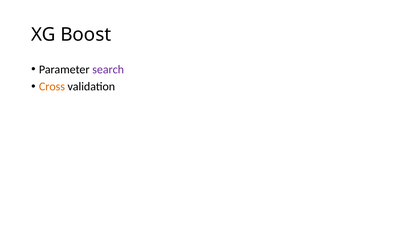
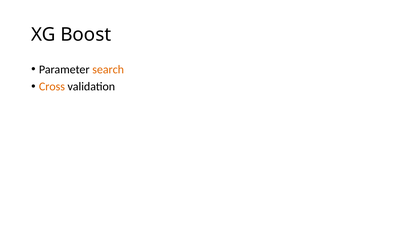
search colour: purple -> orange (108, 69)
